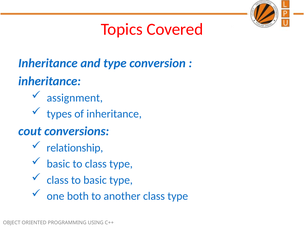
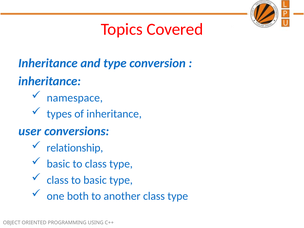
assignment: assignment -> namespace (75, 98)
cout: cout -> user (30, 131)
